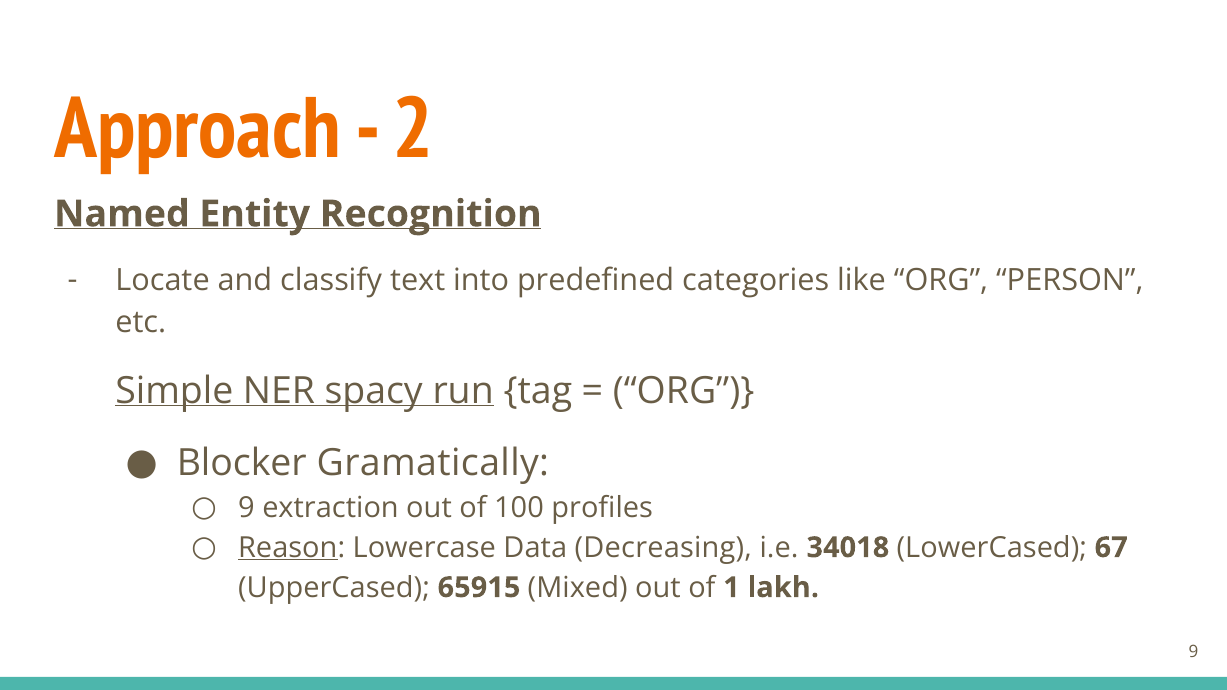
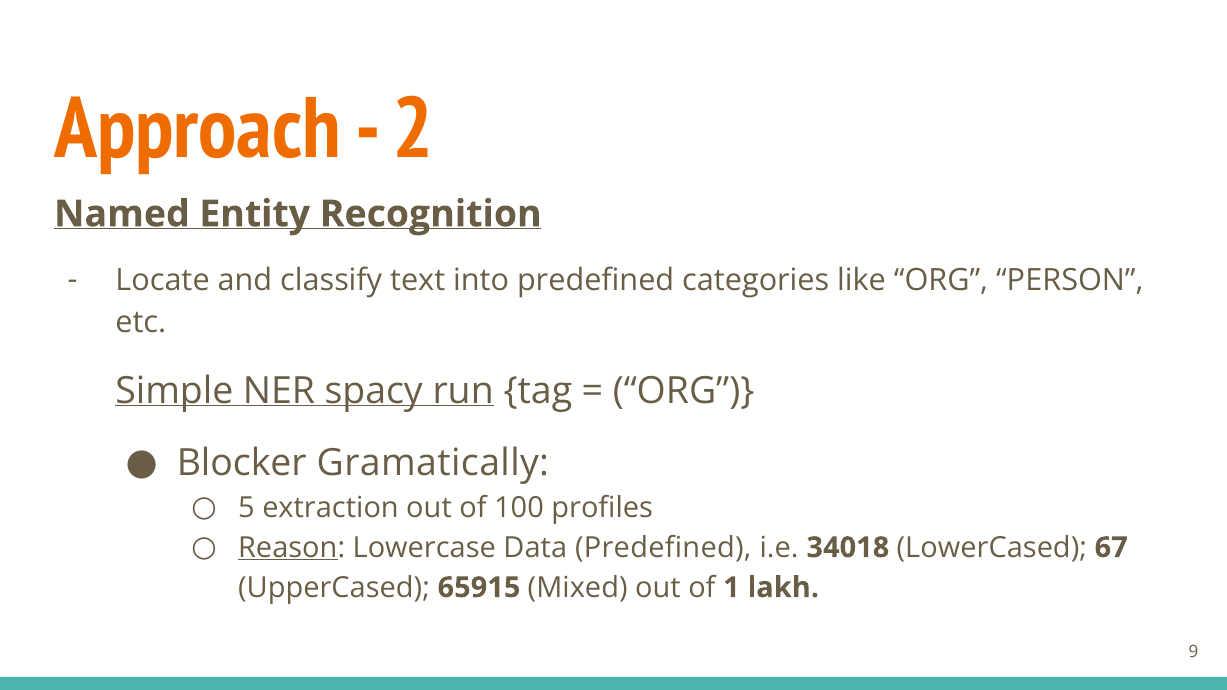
9: 9 -> 5 (246, 508)
Data Decreasing: Decreasing -> Predefined (663, 548)
